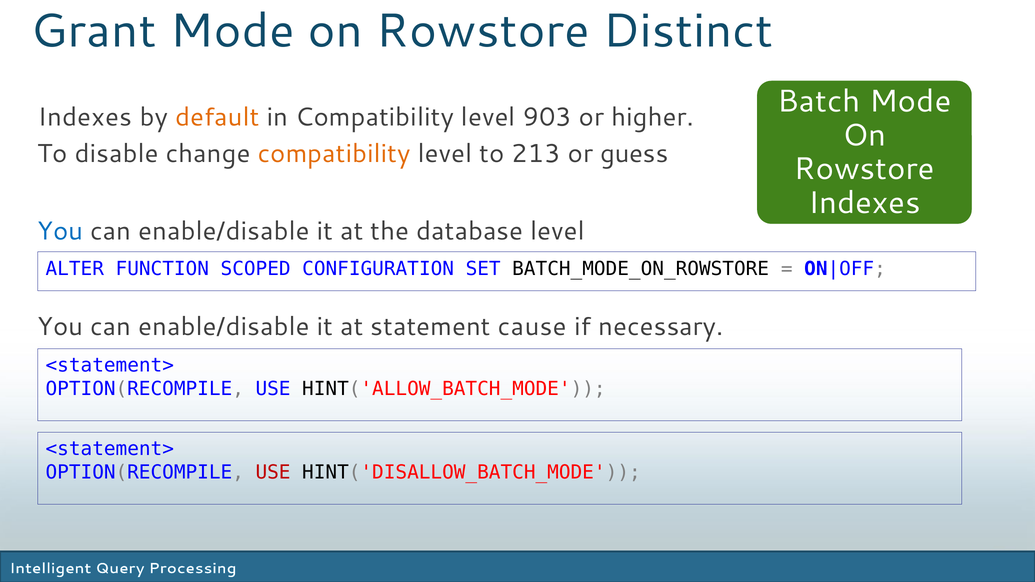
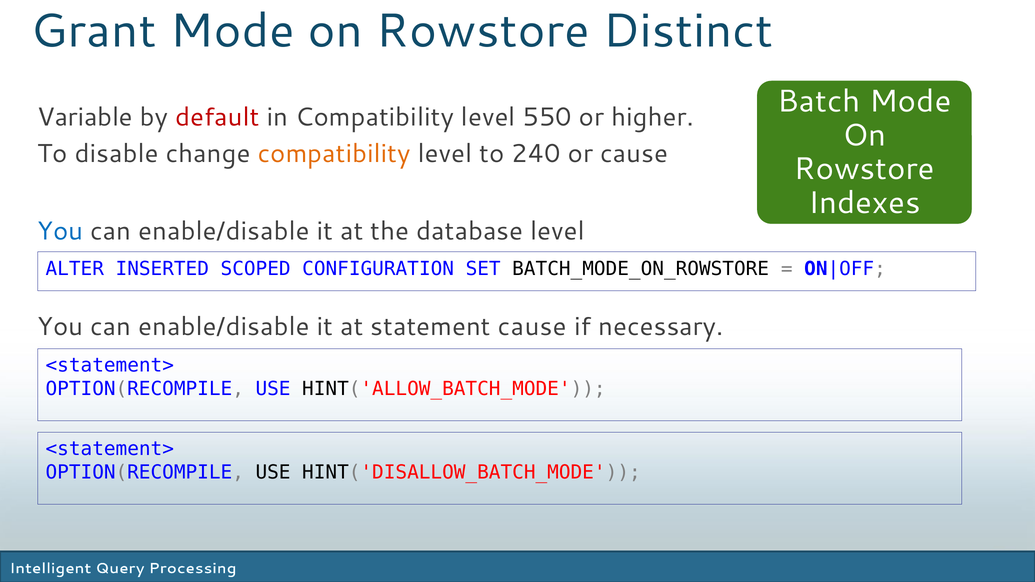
Indexes: Indexes -> Variable (85, 117)
default colour: orange -> red (217, 117)
903: 903 -> 550 (547, 117)
213: 213 -> 240 (536, 154)
or guess: guess -> cause (634, 154)
FUNCTION: FUNCTION -> INSERTED (162, 269)
USE colour: red -> black (273, 472)
